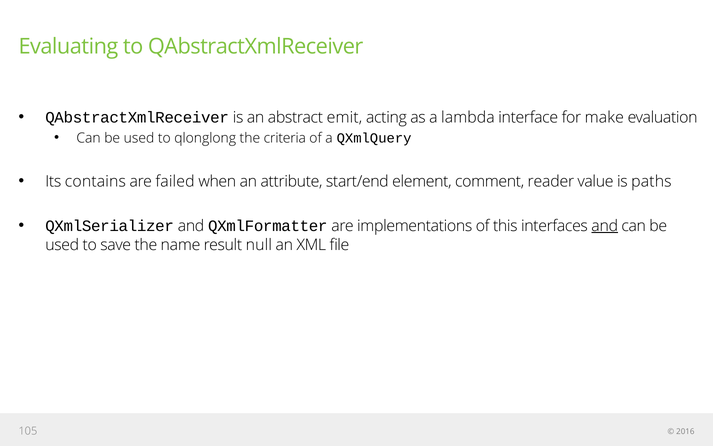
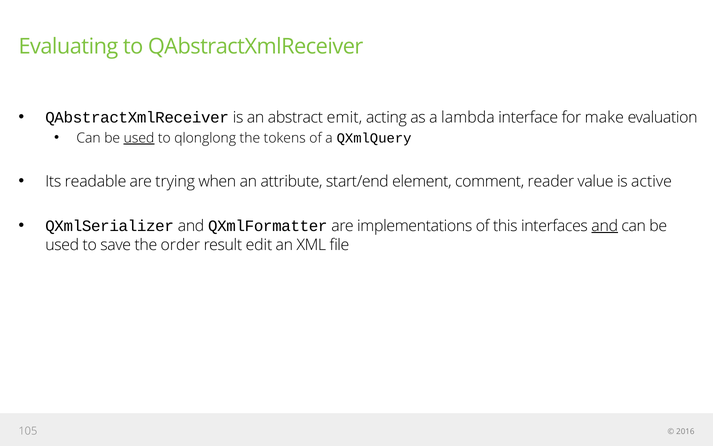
used underline: none -> present (139, 138)
criteria: criteria -> tokens (285, 138)
contains: contains -> readable (96, 181)
failed: failed -> trying (175, 181)
paths: paths -> active (651, 181)
name: name -> order (180, 245)
null: null -> edit (259, 245)
